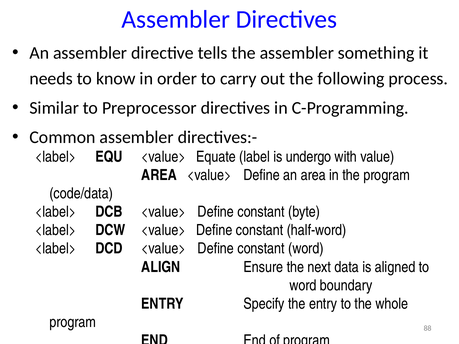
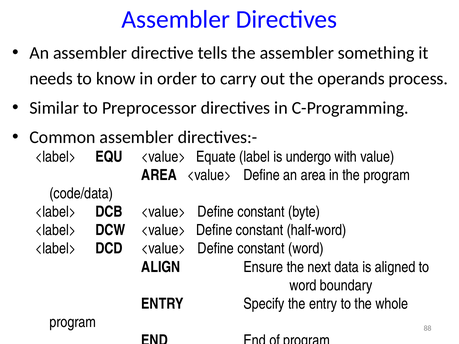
following: following -> operands (351, 79)
